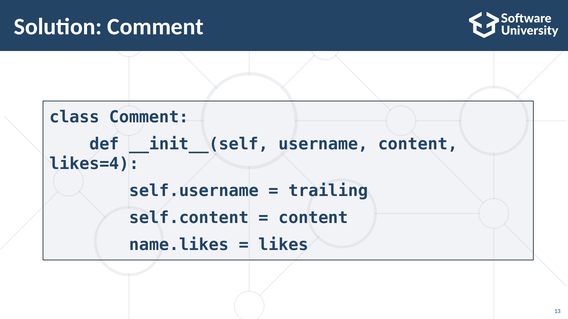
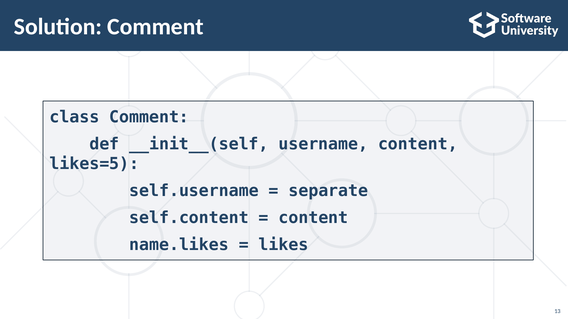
likes=4: likes=4 -> likes=5 (94, 164)
trailing: trailing -> separate (328, 191)
